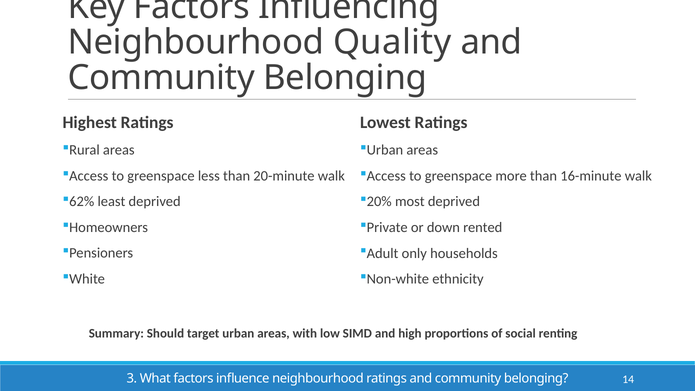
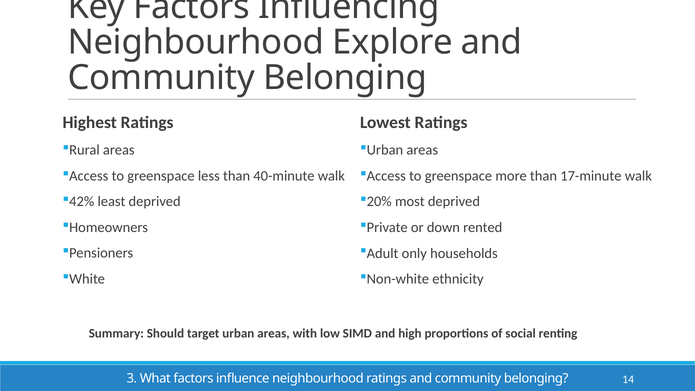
Quality: Quality -> Explore (393, 42)
20-minute: 20-minute -> 40-minute (284, 176)
16-minute: 16-minute -> 17-minute (591, 176)
62%: 62% -> 42% (82, 202)
